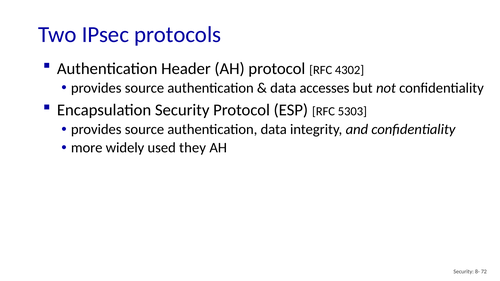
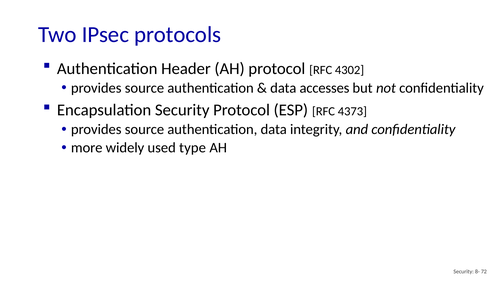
5303: 5303 -> 4373 (352, 112)
they: they -> type (193, 148)
